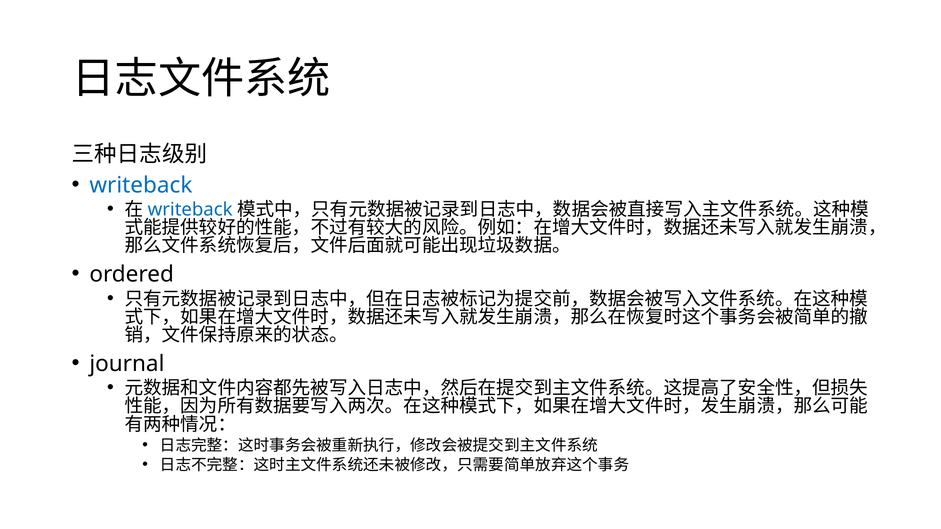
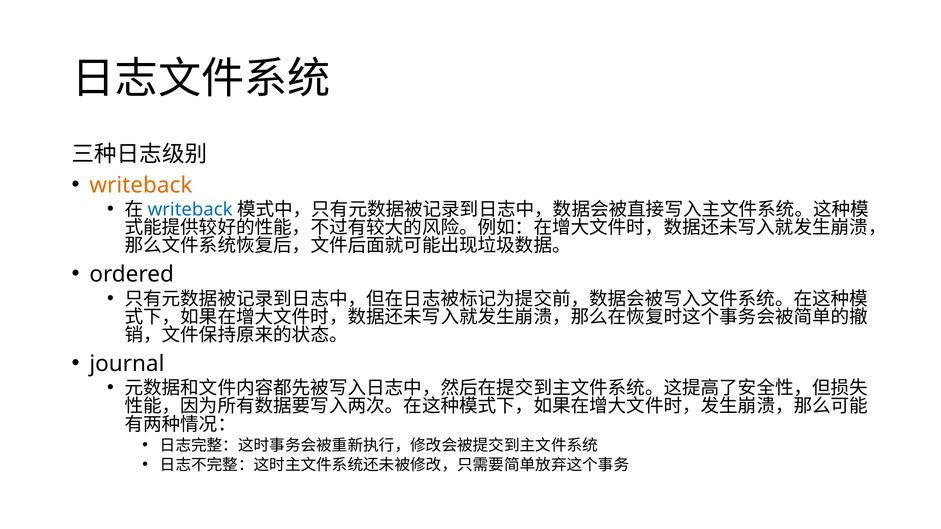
writeback colour: blue -> orange (141, 185)
